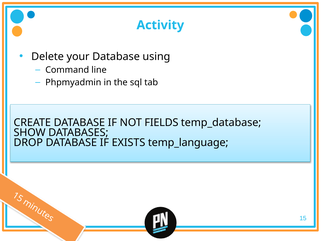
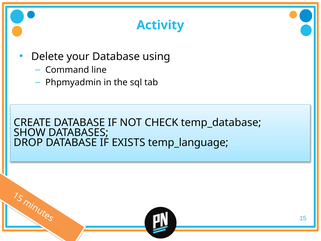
FIELDS: FIELDS -> CHECK (161, 122)
